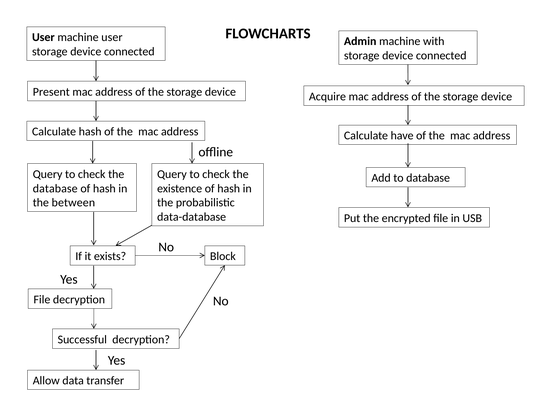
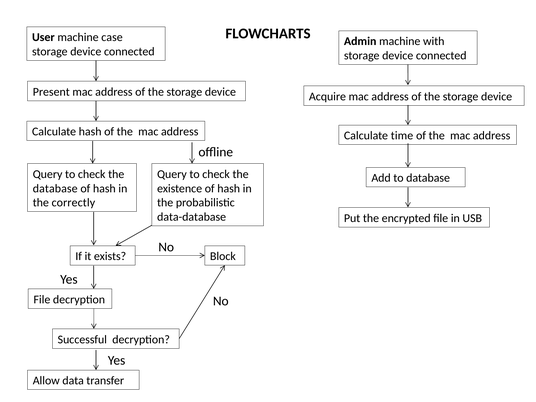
machine user: user -> case (112, 37)
have: have -> time (402, 136)
between: between -> correctly (73, 203)
